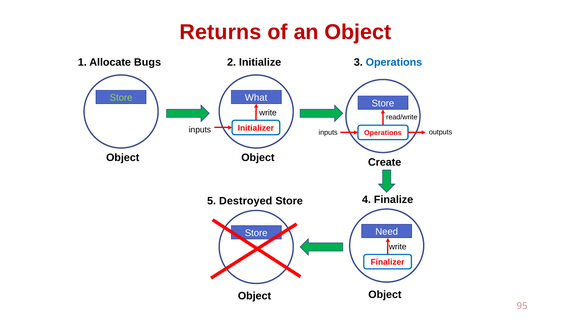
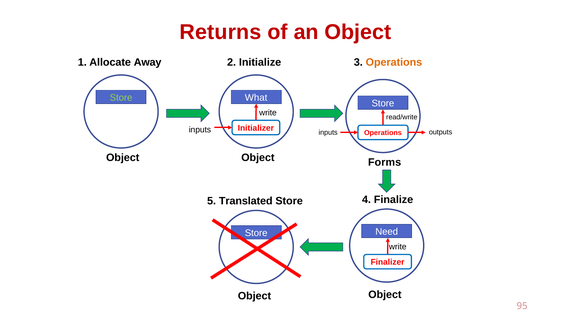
Operations colour: blue -> orange (394, 62)
Bugs: Bugs -> Away (148, 62)
Create: Create -> Forms (385, 162)
Destroyed: Destroyed -> Translated (246, 201)
